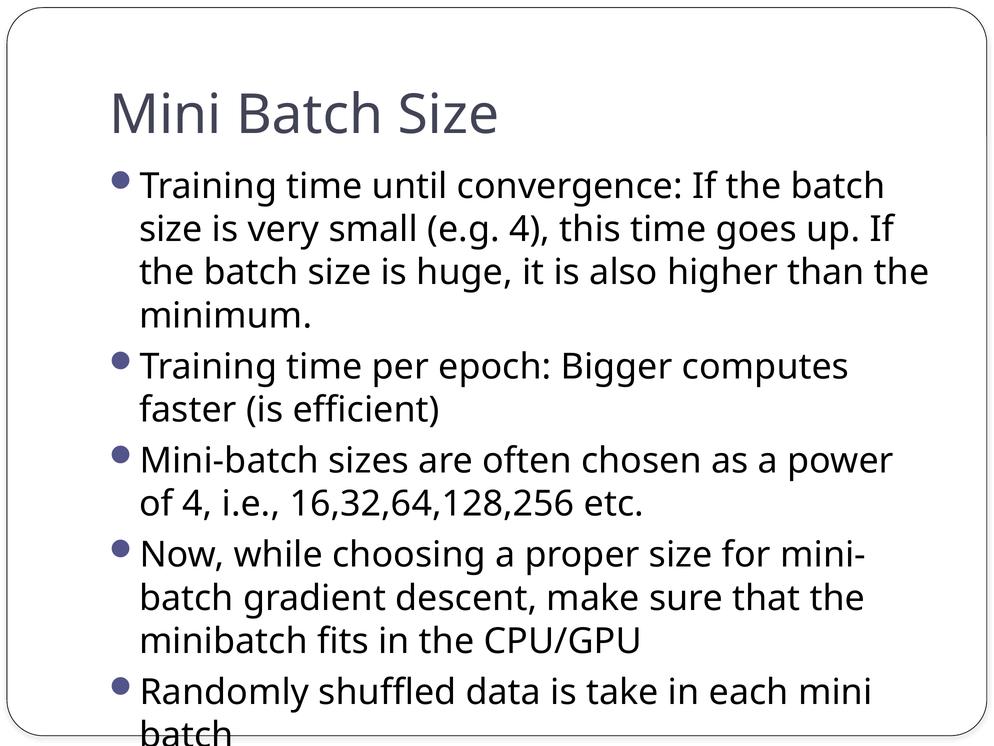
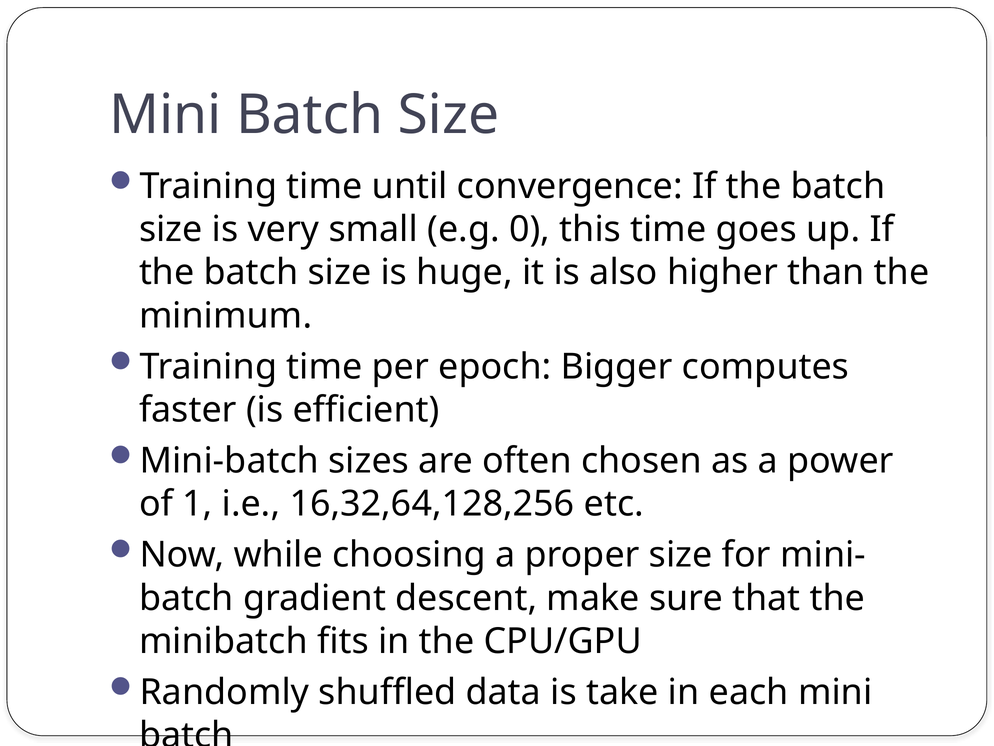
e.g 4: 4 -> 0 (530, 229)
of 4: 4 -> 1 (197, 504)
